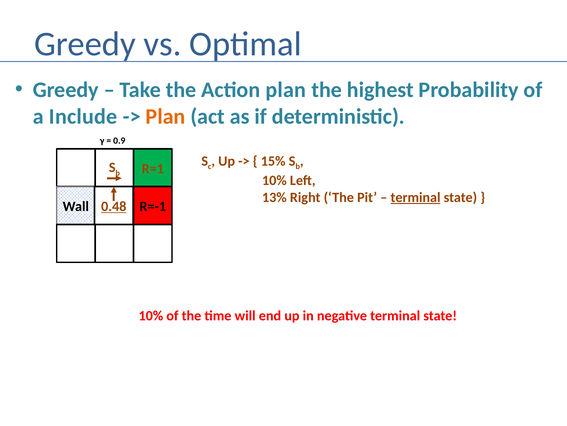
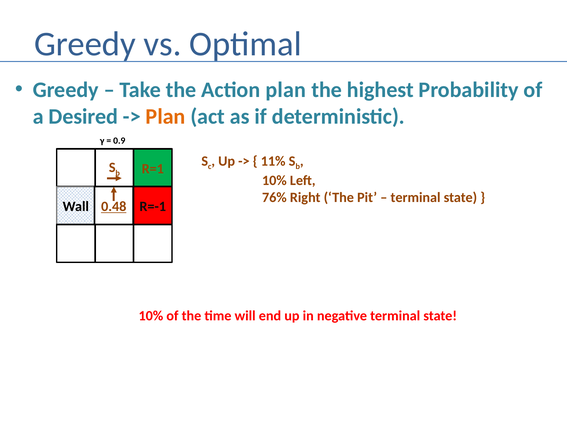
Include: Include -> Desired (83, 116)
15%: 15% -> 11% (273, 161)
13%: 13% -> 76% (274, 197)
terminal underline: present -> none (416, 197)
